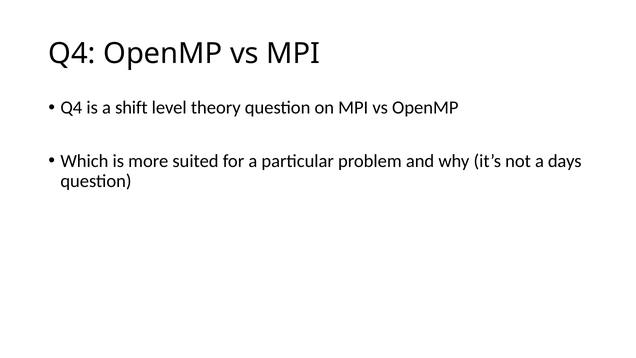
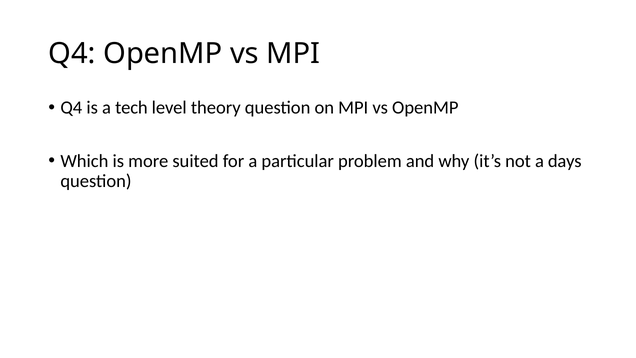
shift: shift -> tech (131, 108)
